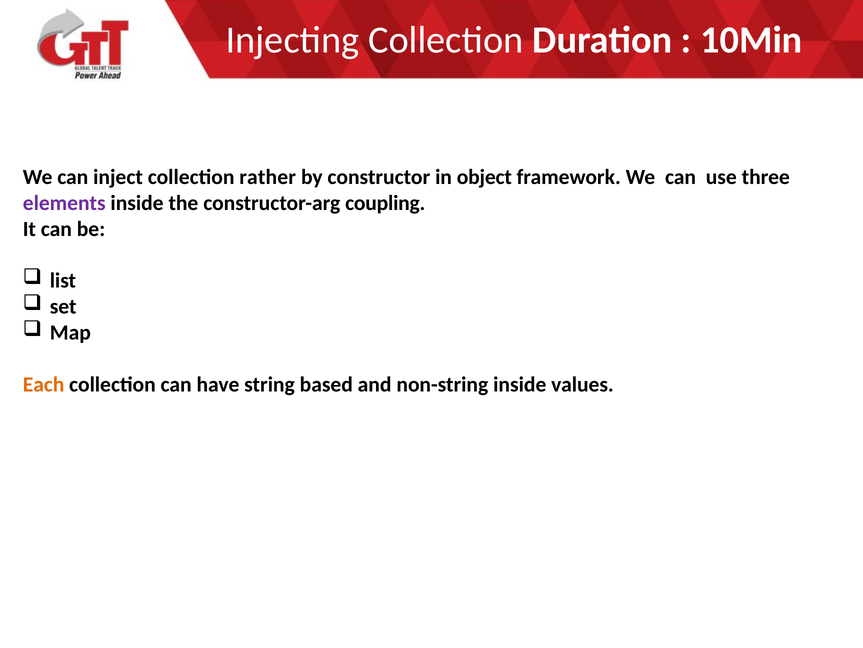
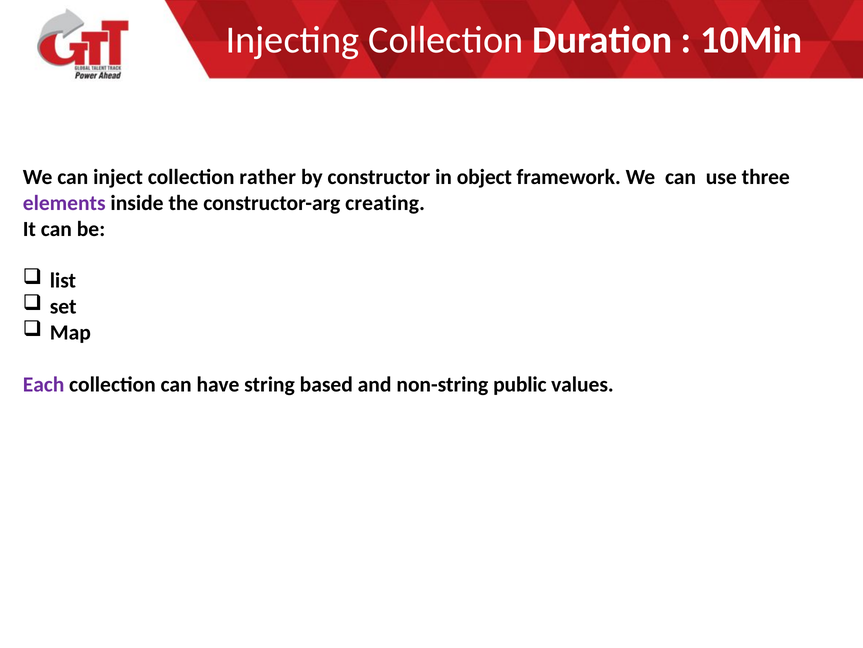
coupling: coupling -> creating (385, 203)
Each colour: orange -> purple (44, 384)
non-string inside: inside -> public (520, 384)
